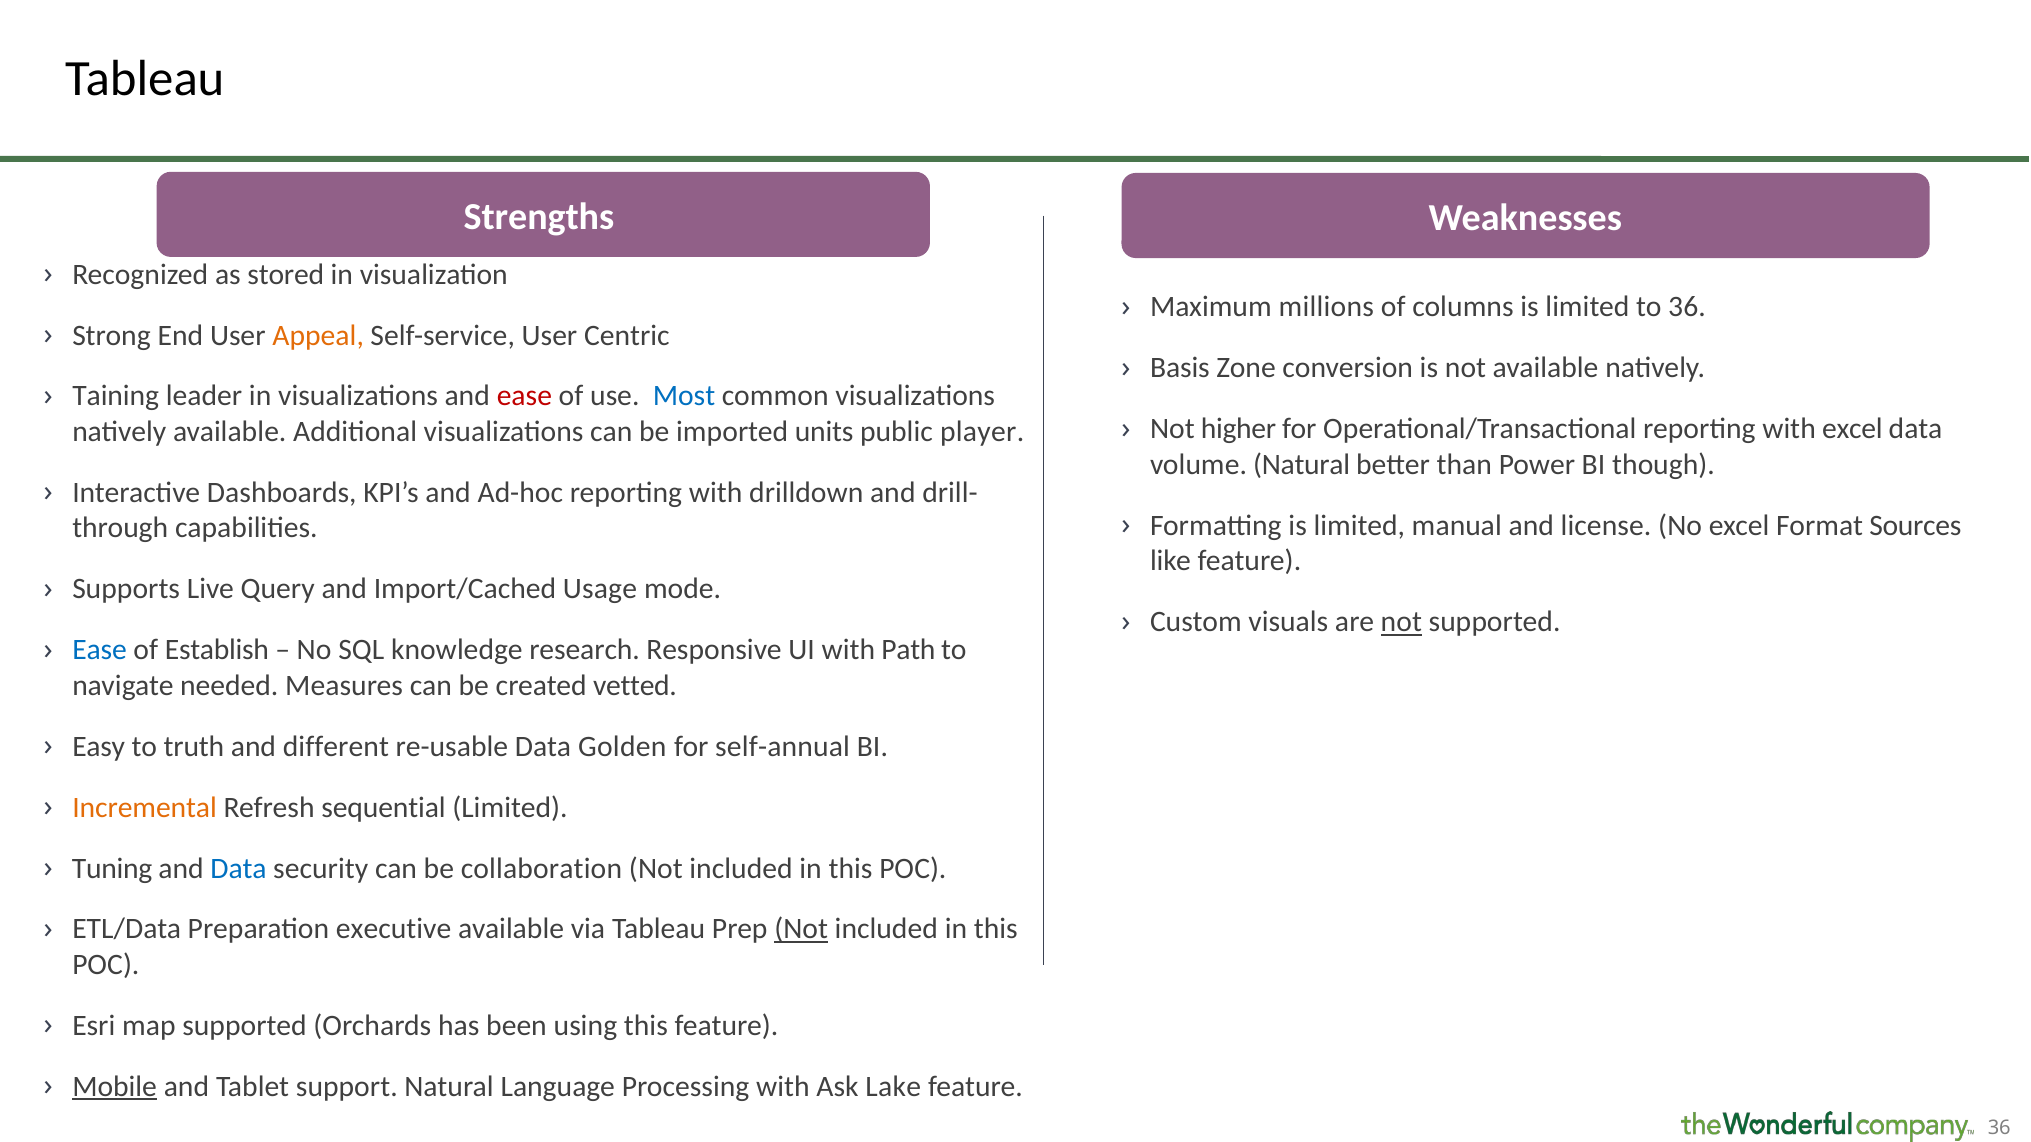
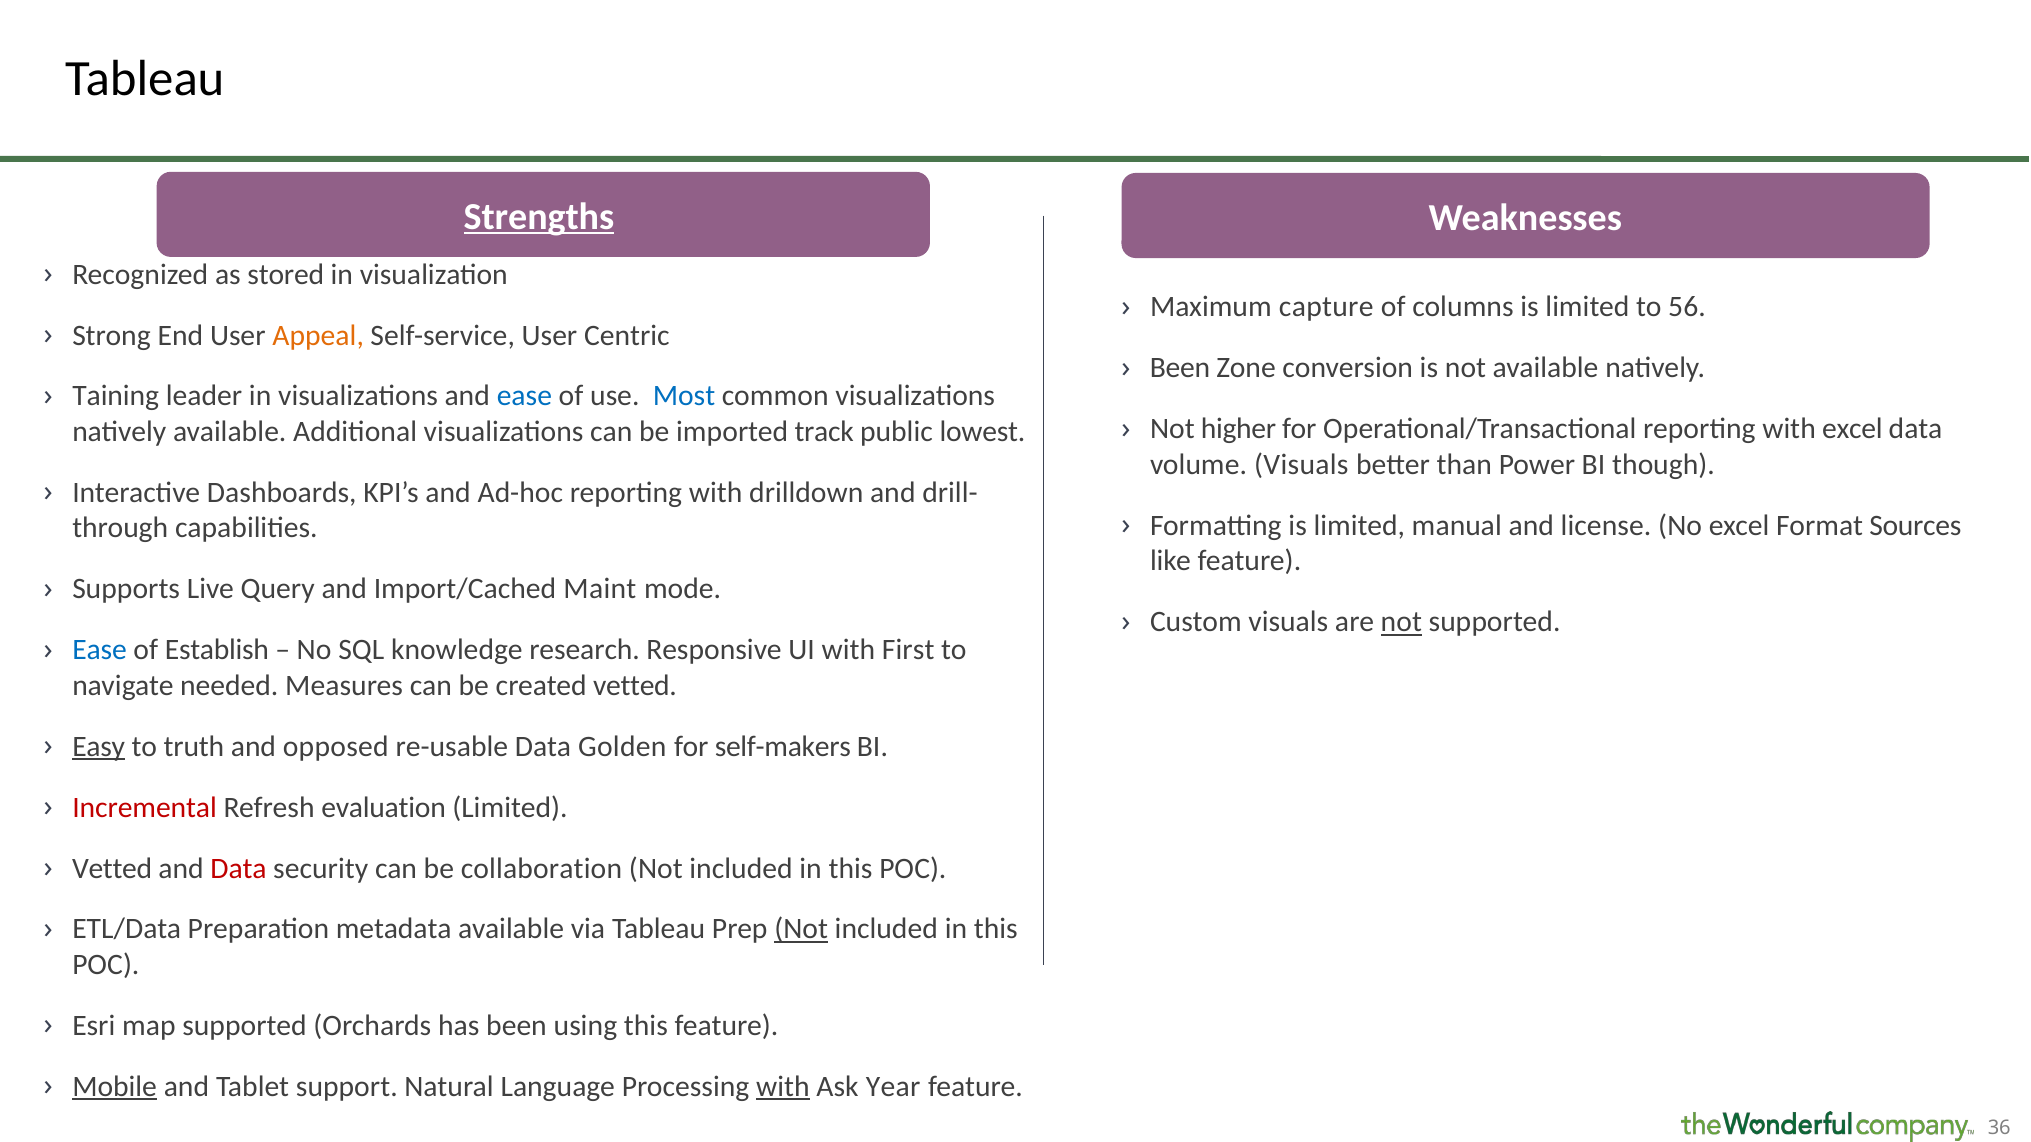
Strengths underline: none -> present (539, 217)
millions: millions -> capture (1326, 307)
to 36: 36 -> 56 (1687, 307)
Basis: Basis -> Been (1180, 368)
ease colour: red -> blue (524, 396)
units: units -> track (824, 432)
player: player -> lowest (982, 432)
volume Natural: Natural -> Visuals (1301, 465)
Usage: Usage -> Maint (600, 589)
Path: Path -> First (908, 650)
Easy underline: none -> present (99, 747)
different: different -> opposed (336, 747)
self-annual: self-annual -> self-makers (783, 747)
Incremental colour: orange -> red (145, 808)
sequential: sequential -> evaluation (384, 808)
Tuning: Tuning -> Vetted (112, 869)
Data colour: blue -> red (239, 869)
executive: executive -> metadata (394, 930)
with underline: none -> present (783, 1087)
Lake: Lake -> Year (893, 1087)
